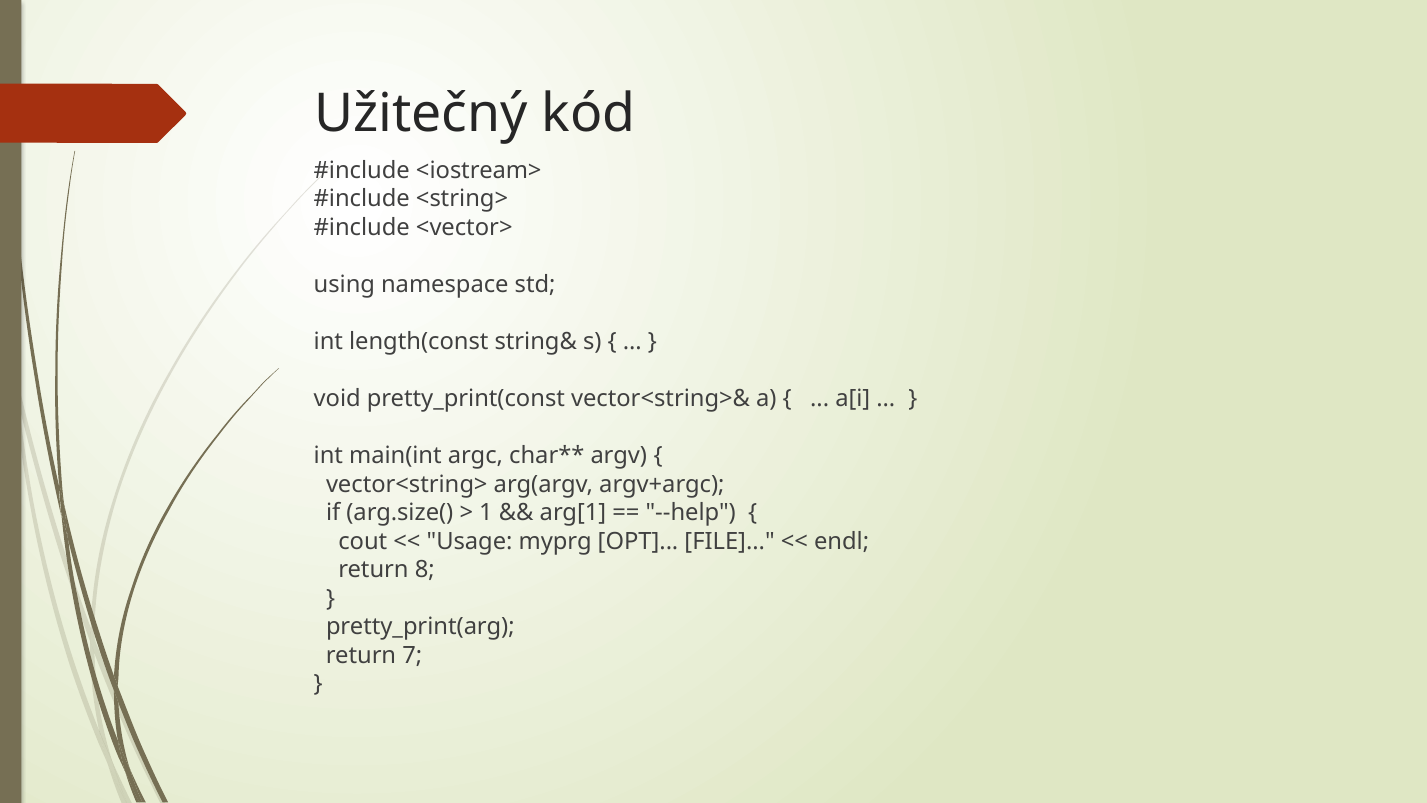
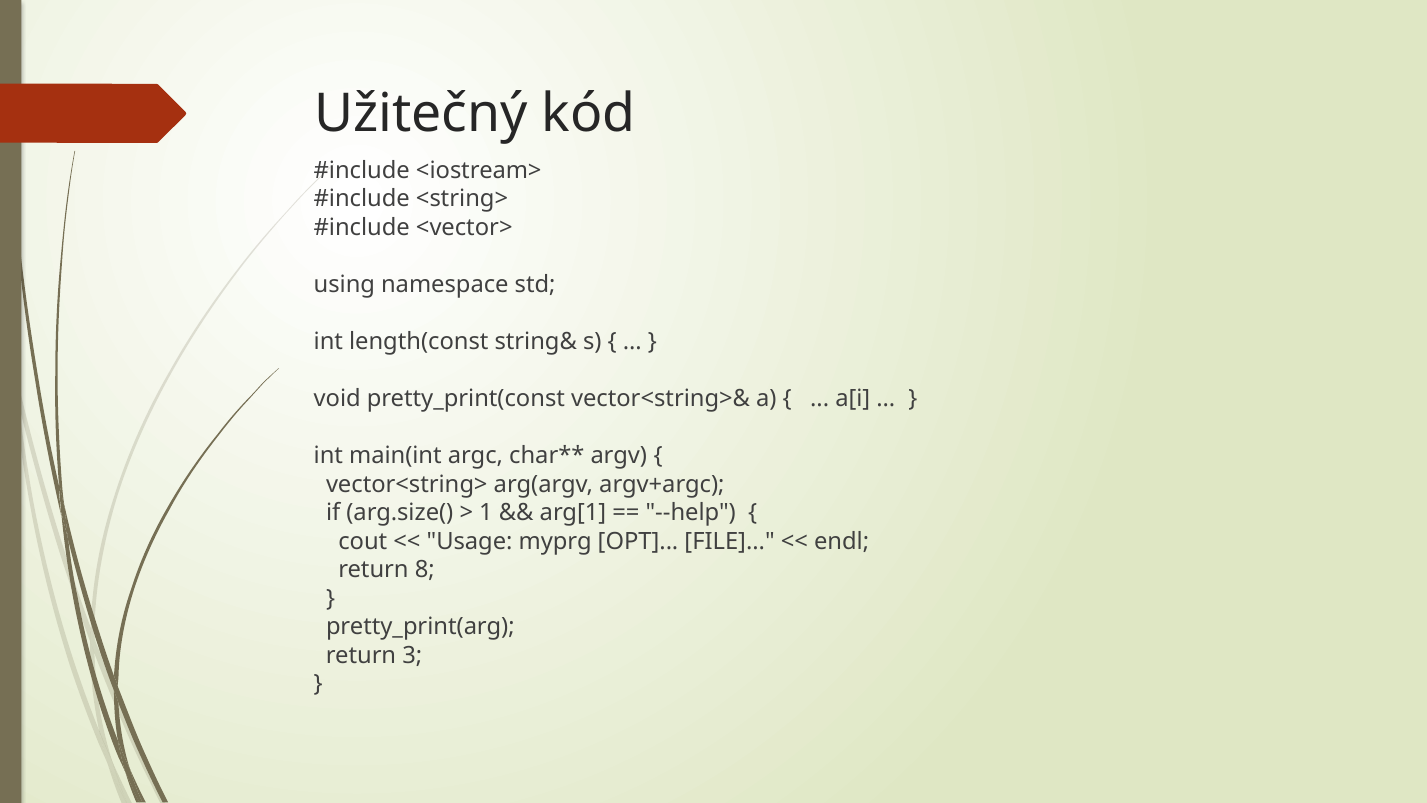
7: 7 -> 3 (412, 655)
